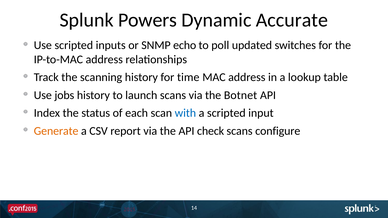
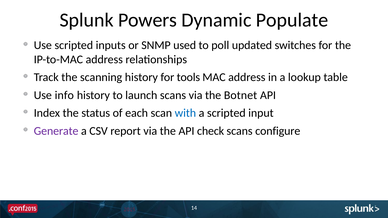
Accurate: Accurate -> Populate (292, 20)
echo: echo -> used (185, 45)
time: time -> tools (188, 77)
jobs: jobs -> info (64, 95)
Generate colour: orange -> purple (56, 131)
